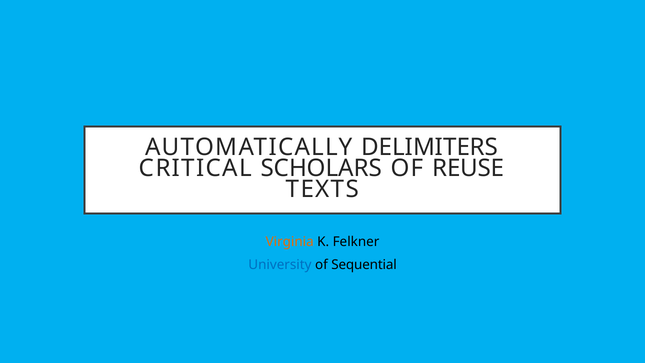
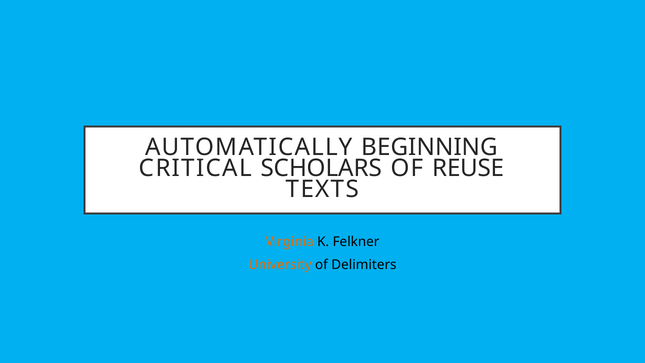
DELIMITERS: DELIMITERS -> BEGINNING (430, 147)
University colour: blue -> orange (280, 265)
Sequential: Sequential -> Delimiters (364, 265)
